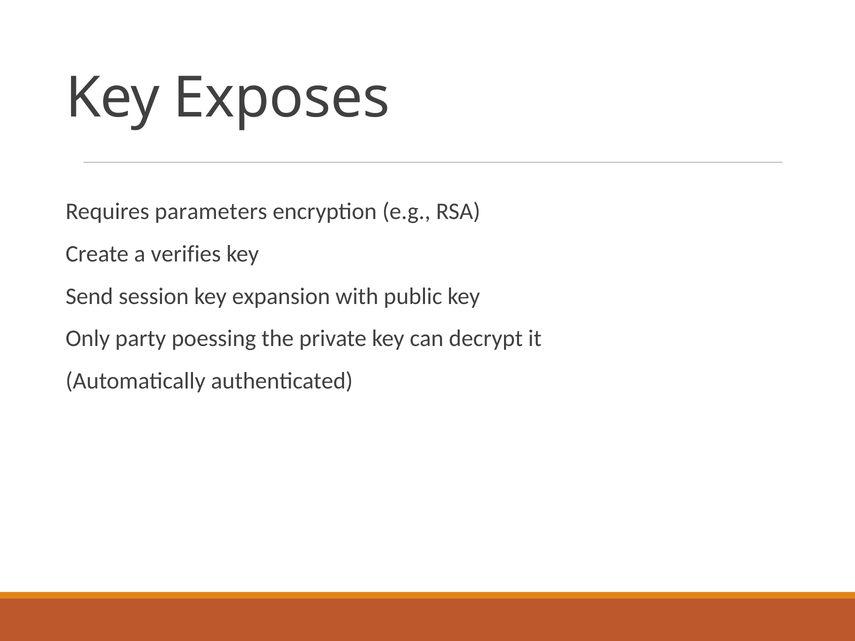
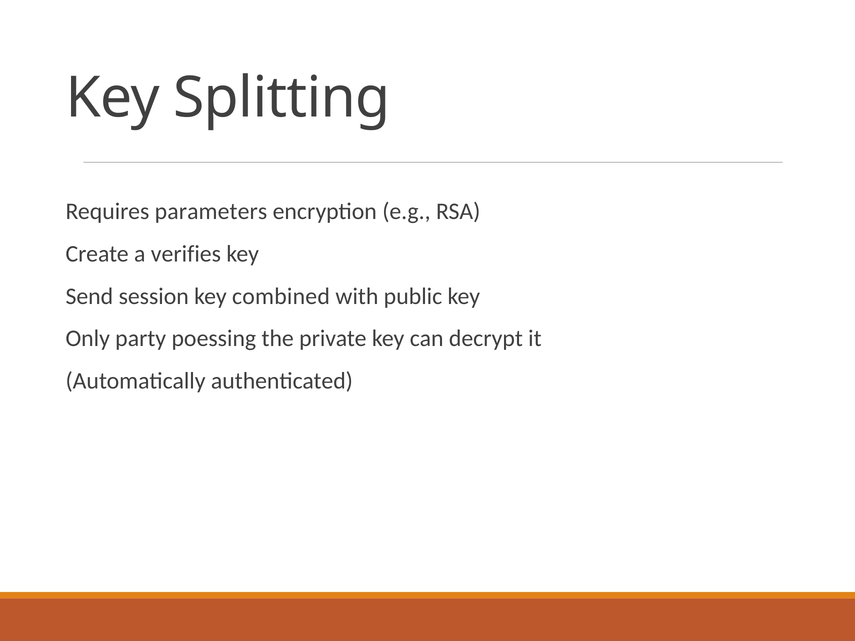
Exposes: Exposes -> Splitting (282, 98)
expansion: expansion -> combined (281, 296)
